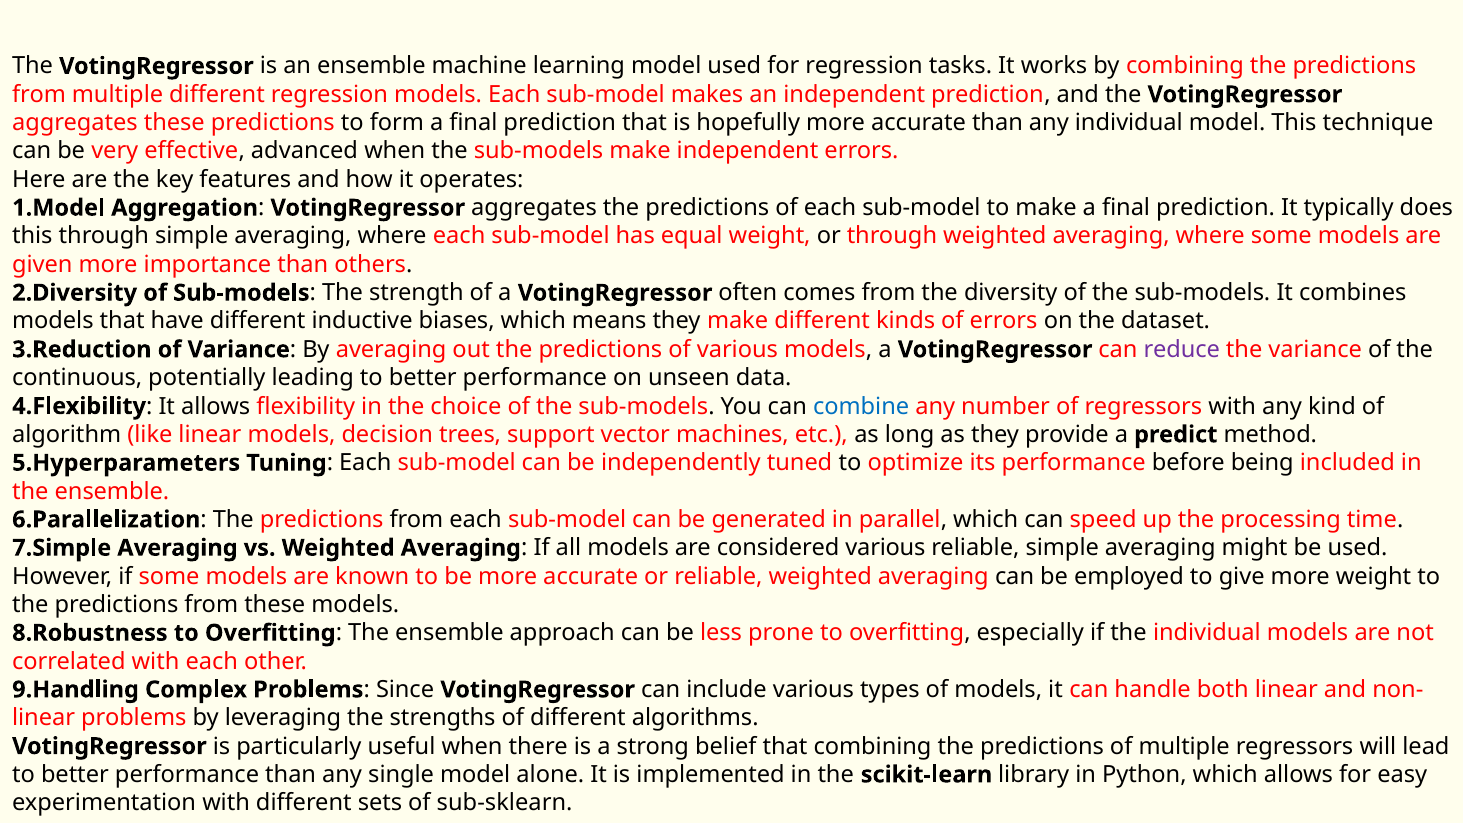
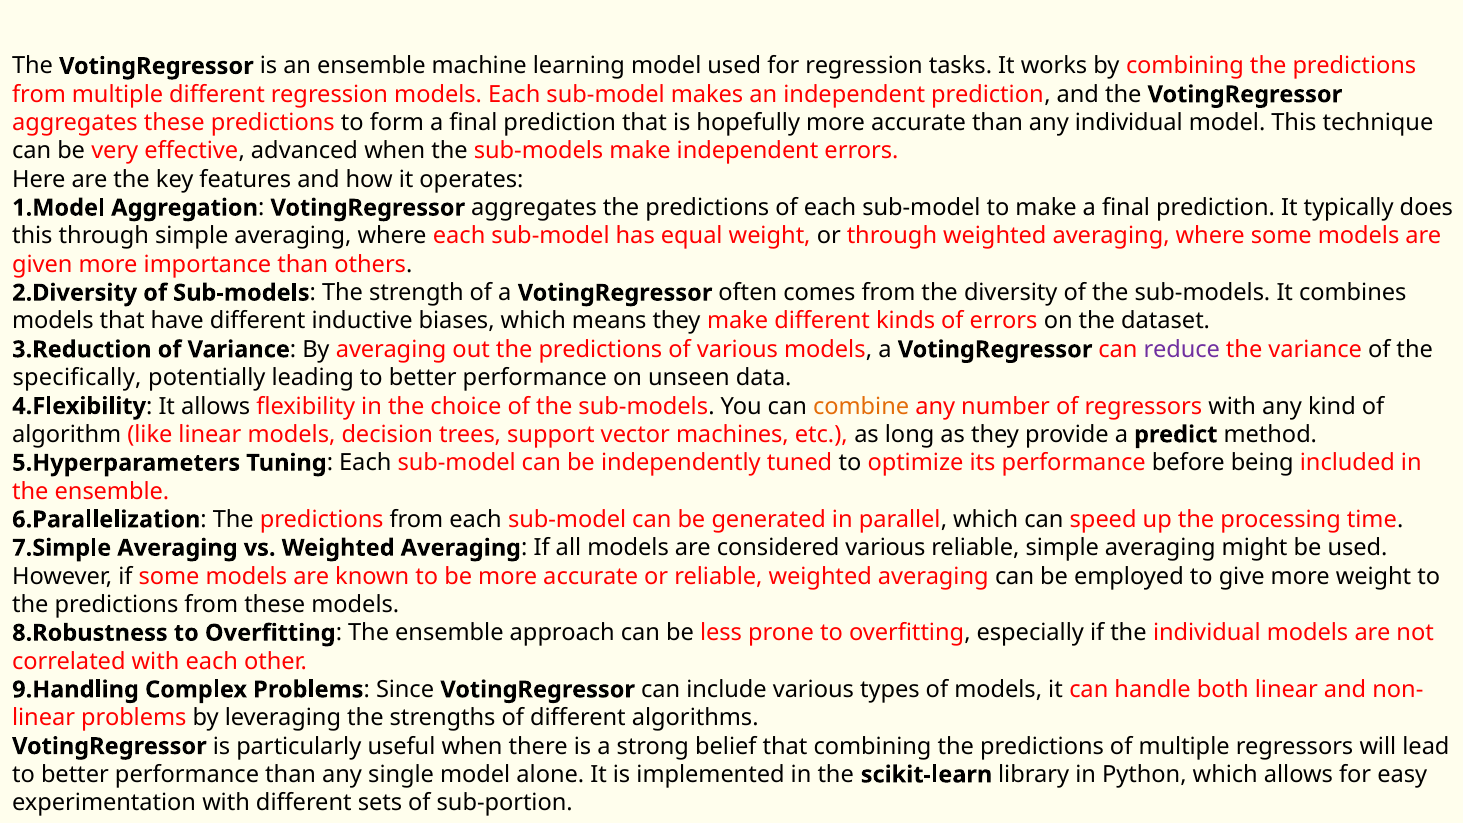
continuous: continuous -> specifically (77, 378)
combine colour: blue -> orange (861, 406)
sub-sklearn: sub-sklearn -> sub-portion (505, 803)
